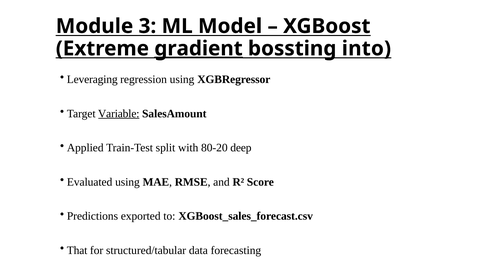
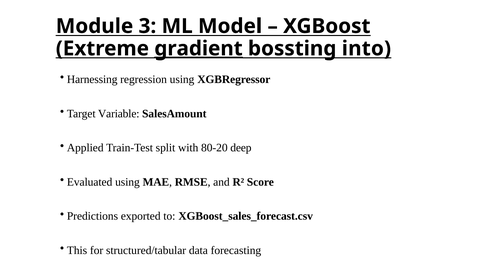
Leveraging: Leveraging -> Harnessing (92, 79)
Variable underline: present -> none (119, 113)
That: That -> This (77, 250)
